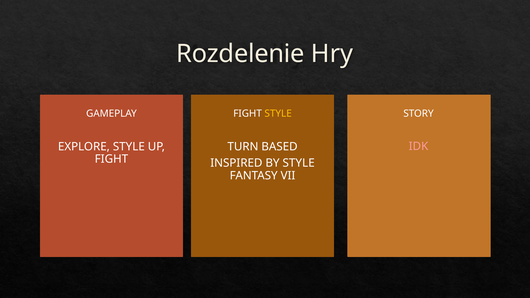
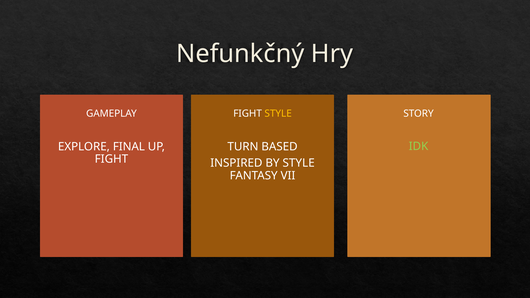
Rozdelenie: Rozdelenie -> Nefunkčný (240, 54)
IDK colour: pink -> light green (419, 147)
EXPLORE STYLE: STYLE -> FINAL (129, 147)
